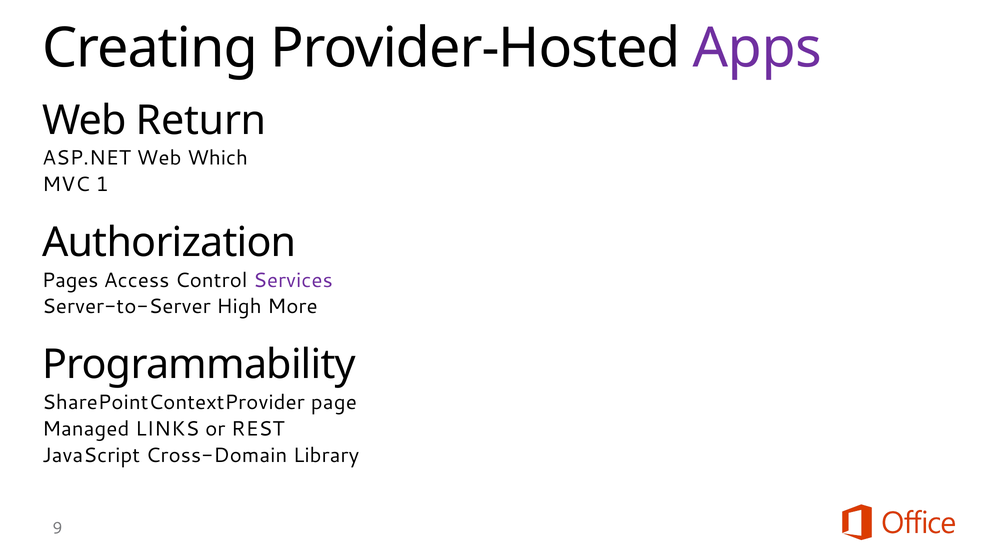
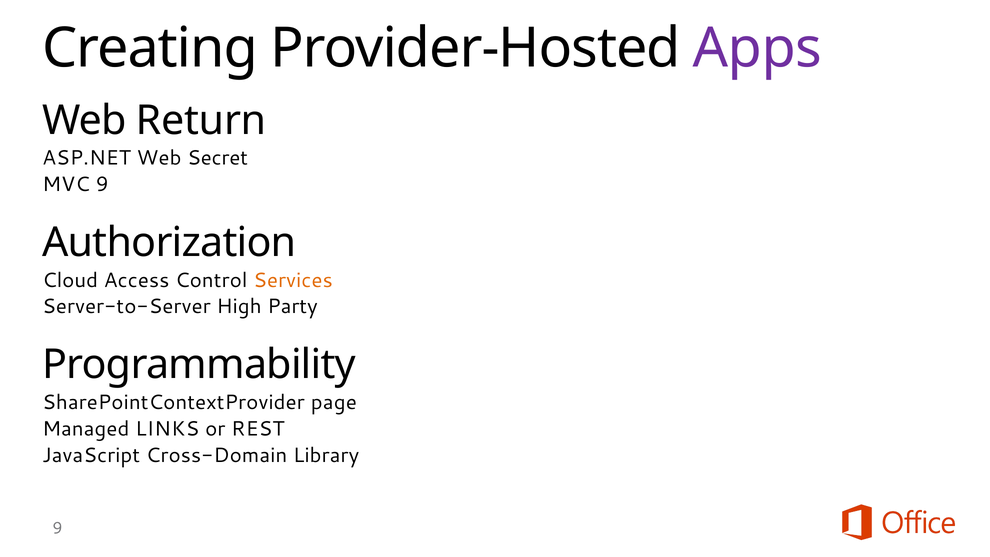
Which: Which -> Secret (218, 158)
MVC 1: 1 -> 9 (102, 185)
Pages: Pages -> Cloud (70, 280)
Services colour: purple -> orange (293, 280)
More: More -> Party (293, 307)
